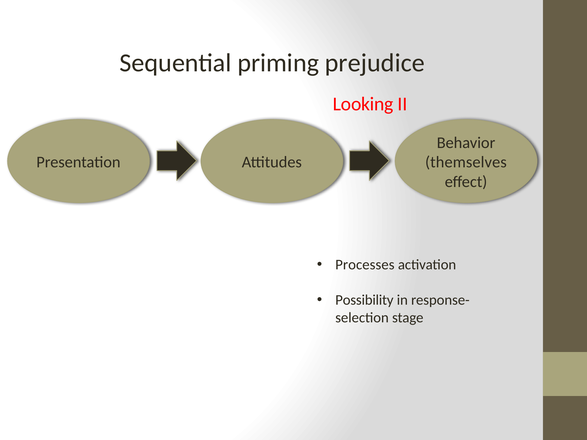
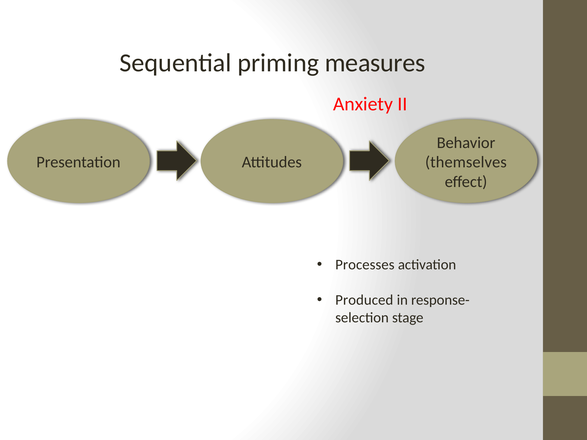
prejudice: prejudice -> measures (375, 63)
Looking: Looking -> Anxiety (363, 104)
Possibility: Possibility -> Produced (364, 300)
